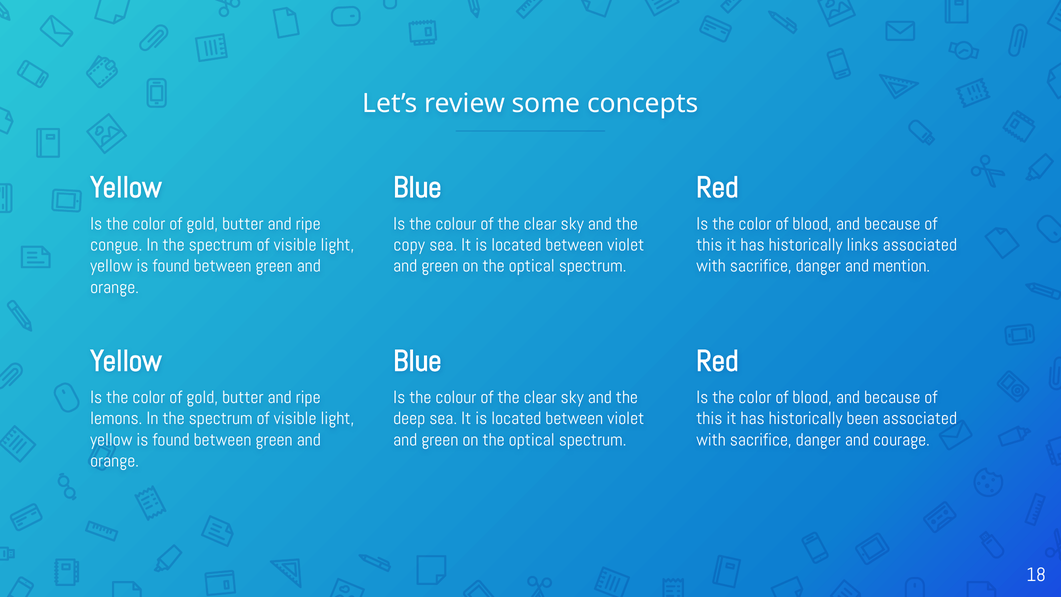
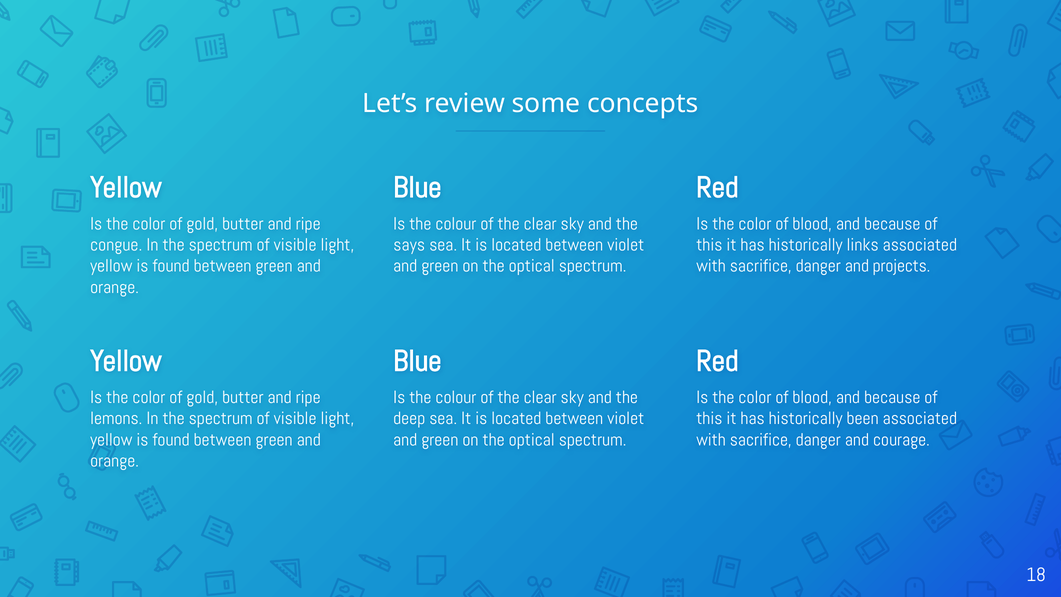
copy: copy -> says (409, 245)
mention: mention -> projects (902, 266)
